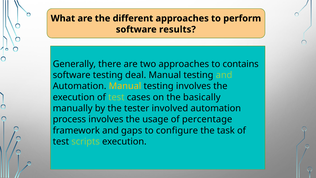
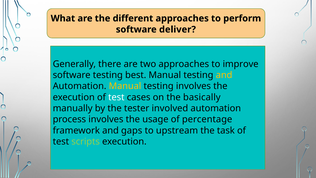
results: results -> deliver (177, 29)
contains: contains -> improve (241, 64)
deal: deal -> best (136, 75)
and colour: light green -> yellow (224, 75)
test colour: light green -> white (116, 97)
configure: configure -> upstream (177, 130)
